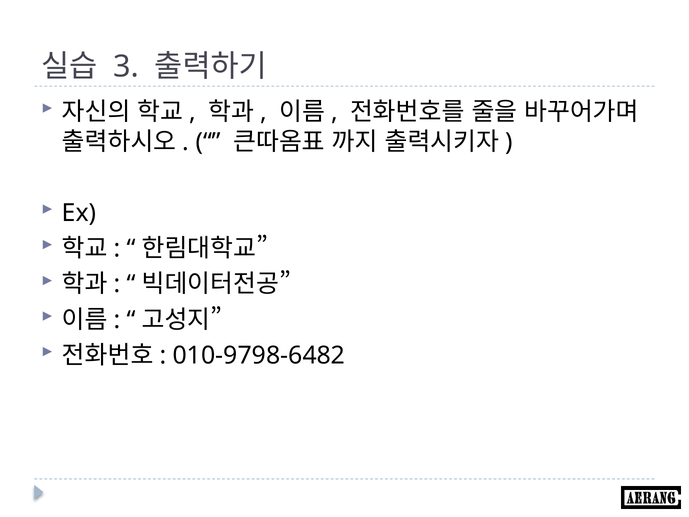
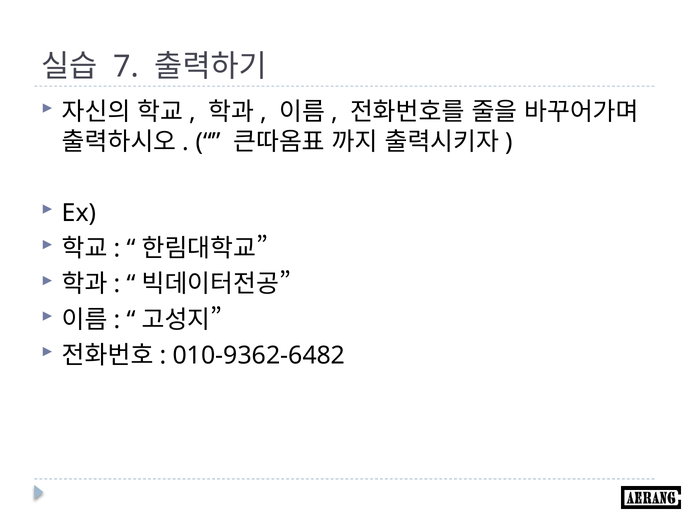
3: 3 -> 7 (126, 66)
010-9798-6482: 010-9798-6482 -> 010-9362-6482 (259, 355)
